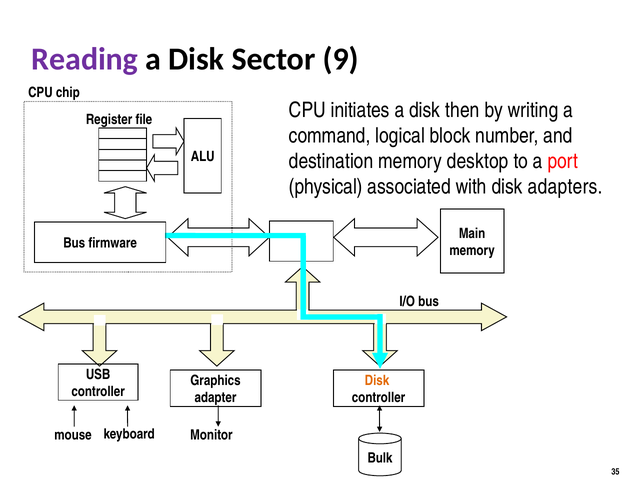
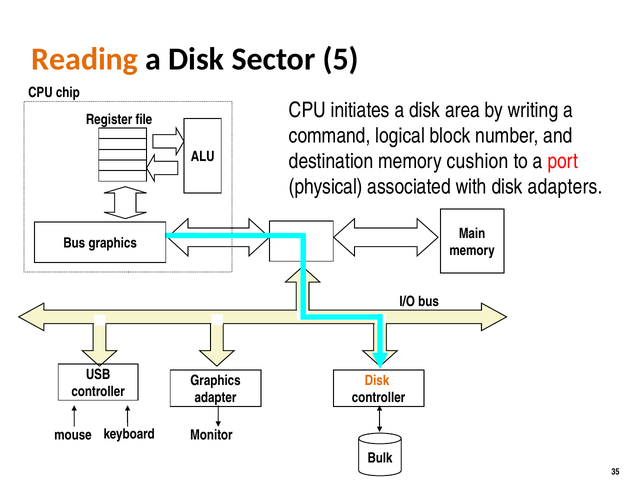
Reading colour: purple -> orange (85, 59)
9: 9 -> 5 (341, 59)
then: then -> area (463, 110)
desktop: desktop -> cushion (478, 161)
Bus firmware: firmware -> graphics (113, 243)
